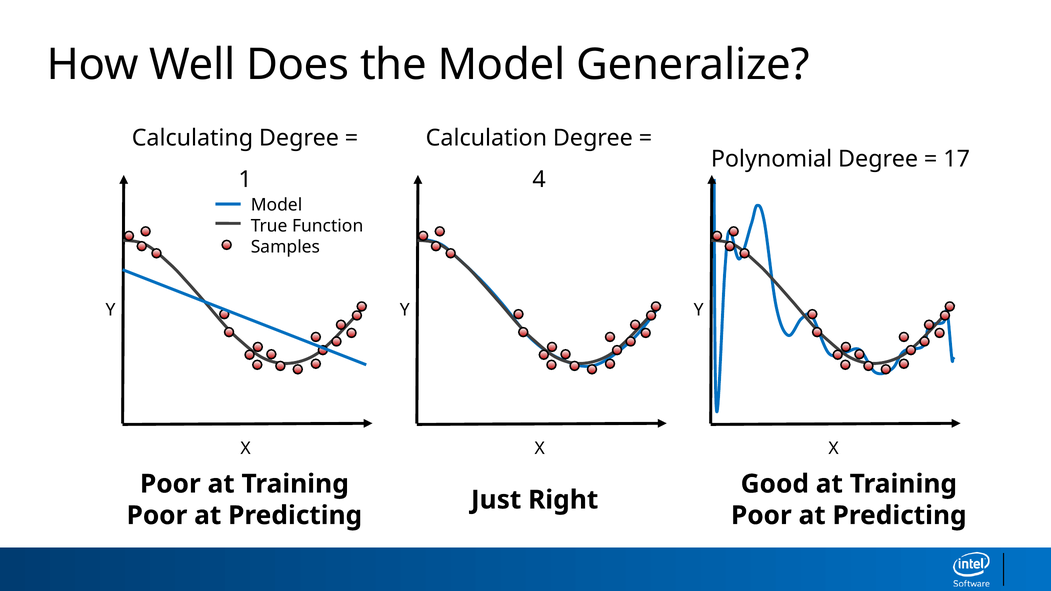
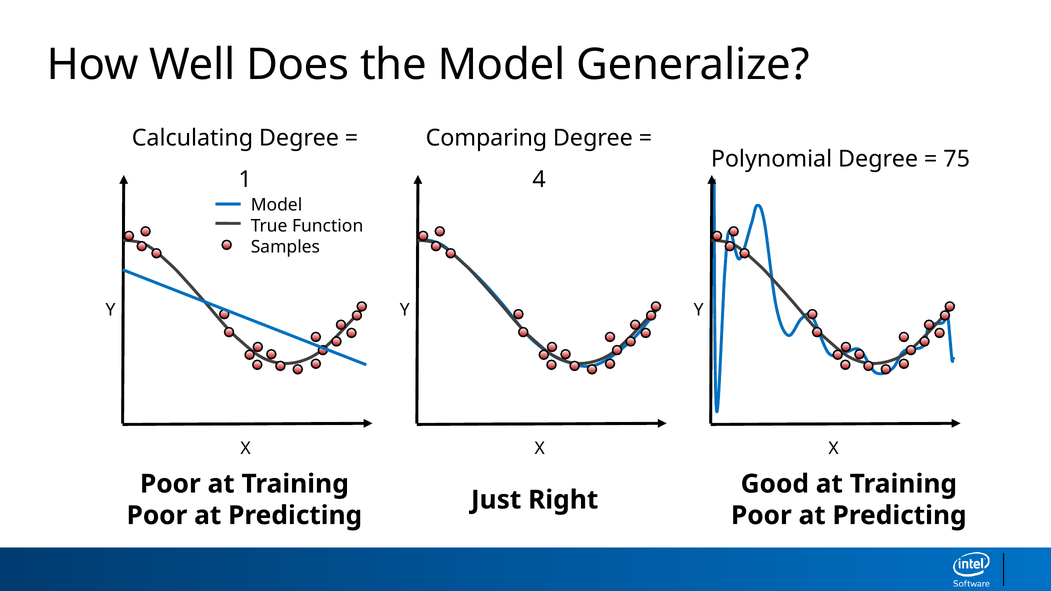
Calculation: Calculation -> Comparing (486, 138)
17: 17 -> 75 (957, 159)
